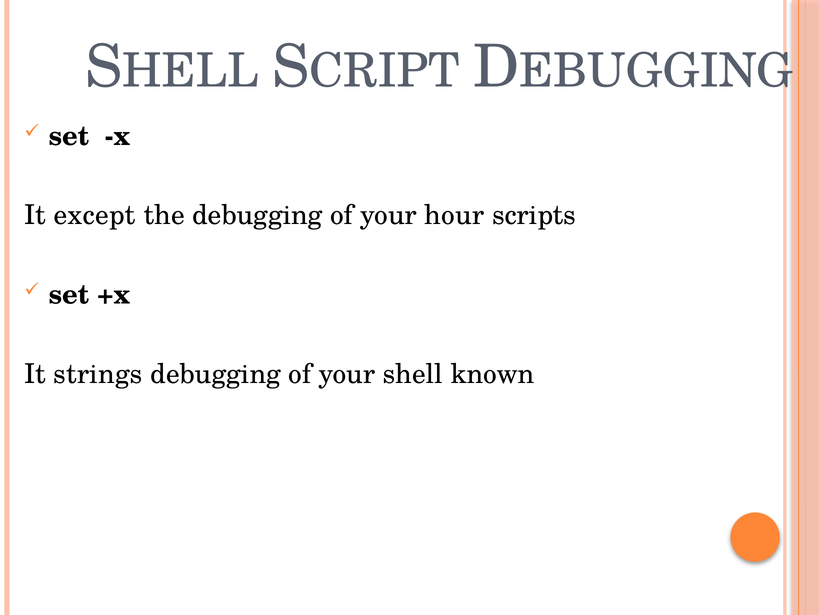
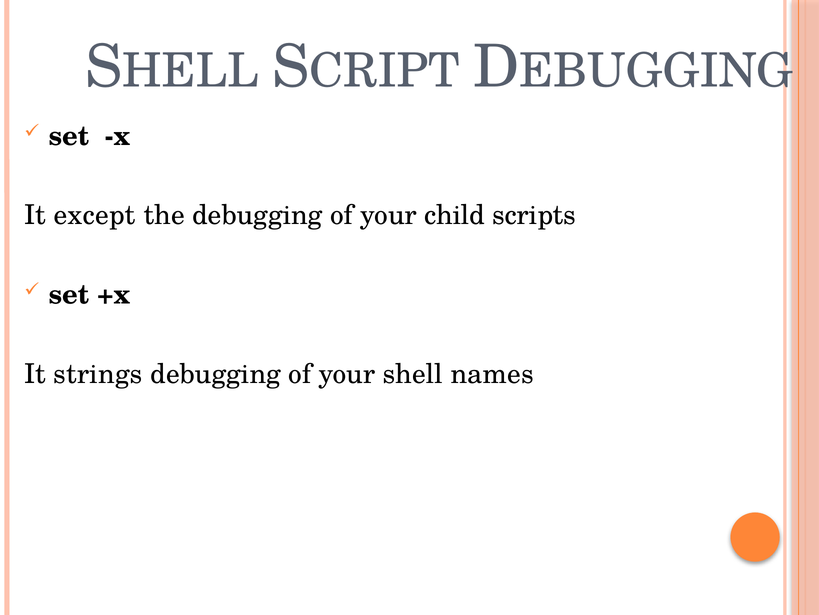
hour: hour -> child (455, 215)
known: known -> names (492, 374)
